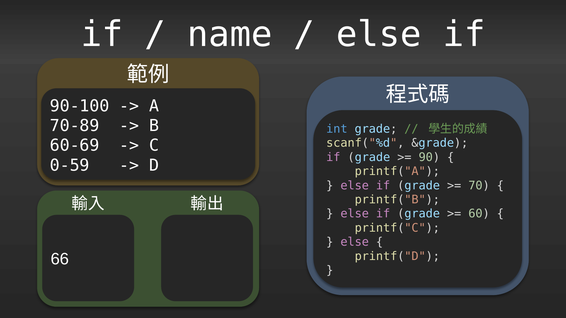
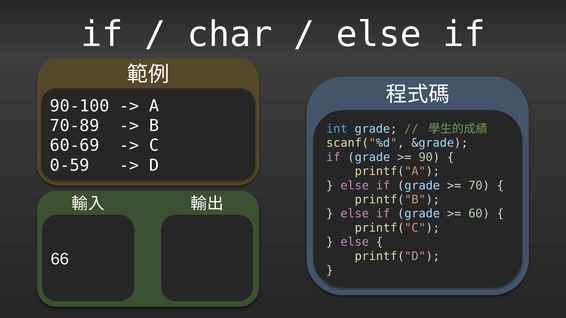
name: name -> char (230, 35)
